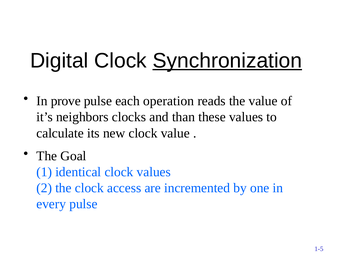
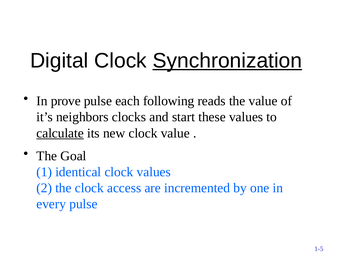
operation: operation -> following (169, 101)
than: than -> start (184, 117)
calculate underline: none -> present (60, 133)
